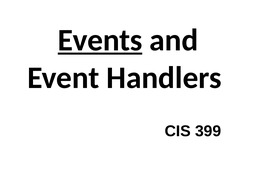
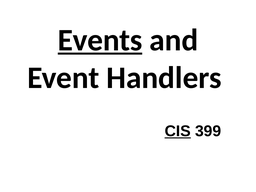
CIS underline: none -> present (178, 131)
